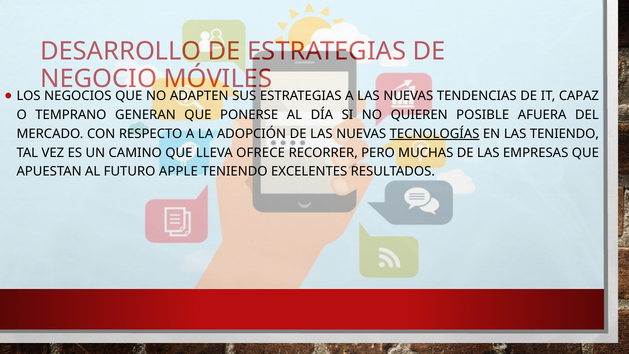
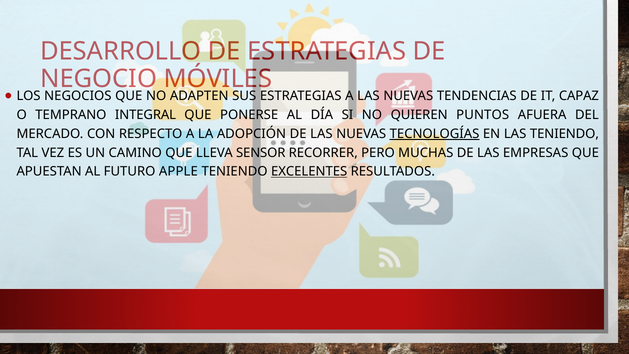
GENERAN: GENERAN -> INTEGRAL (146, 115)
POSIBLE: POSIBLE -> PUNTOS (483, 115)
OFRECE: OFRECE -> SENSOR (261, 153)
EXCELENTES underline: none -> present (309, 172)
